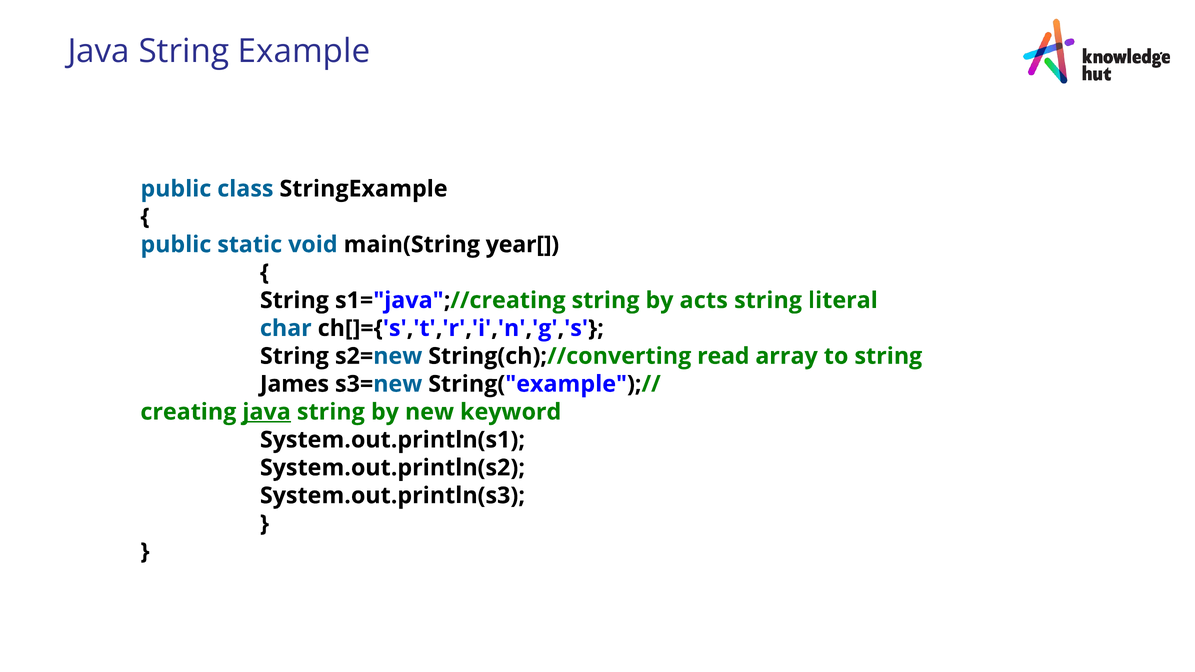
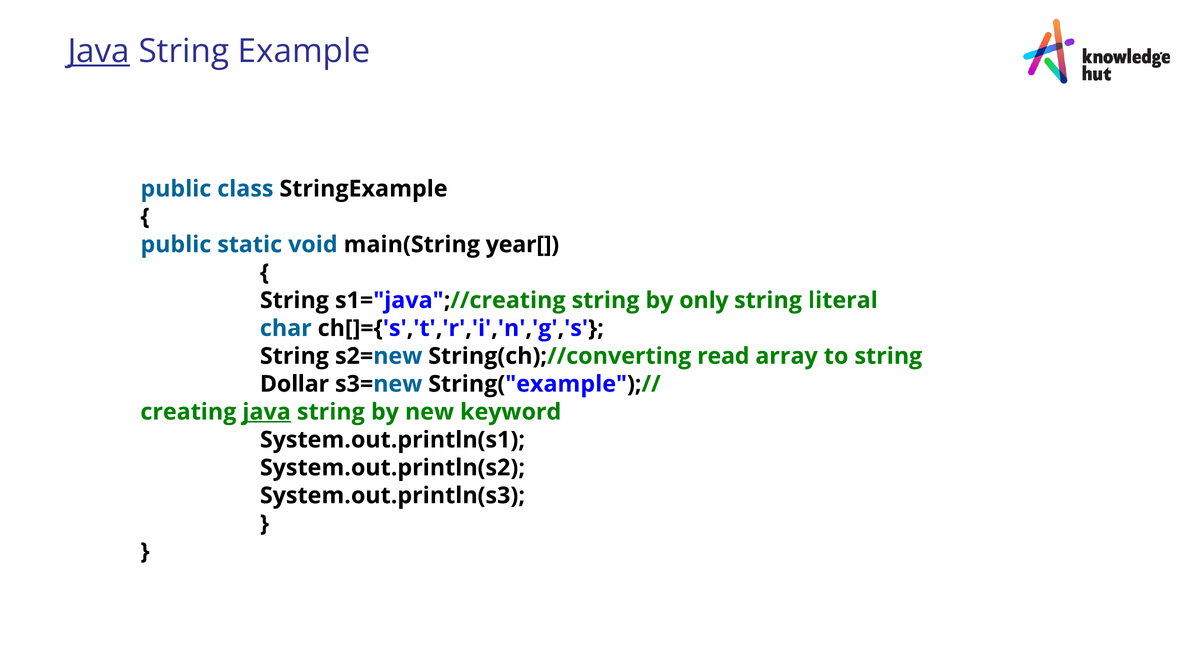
Java underline: none -> present (99, 51)
acts: acts -> only (704, 300)
James: James -> Dollar (294, 384)
